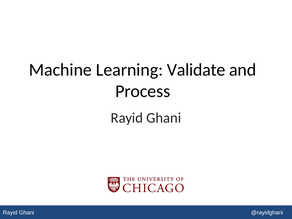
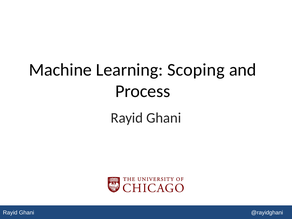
Validate: Validate -> Scoping (196, 70)
